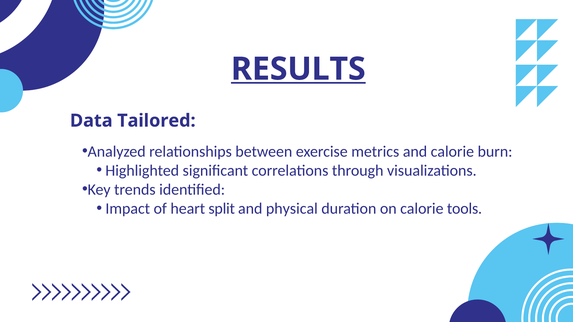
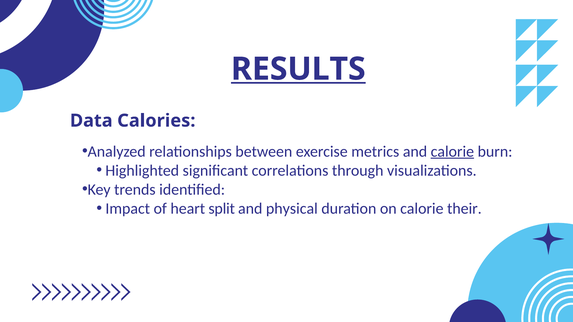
Tailored: Tailored -> Calories (156, 121)
calorie underline: none -> present (452, 152)
tools: tools -> their (464, 209)
